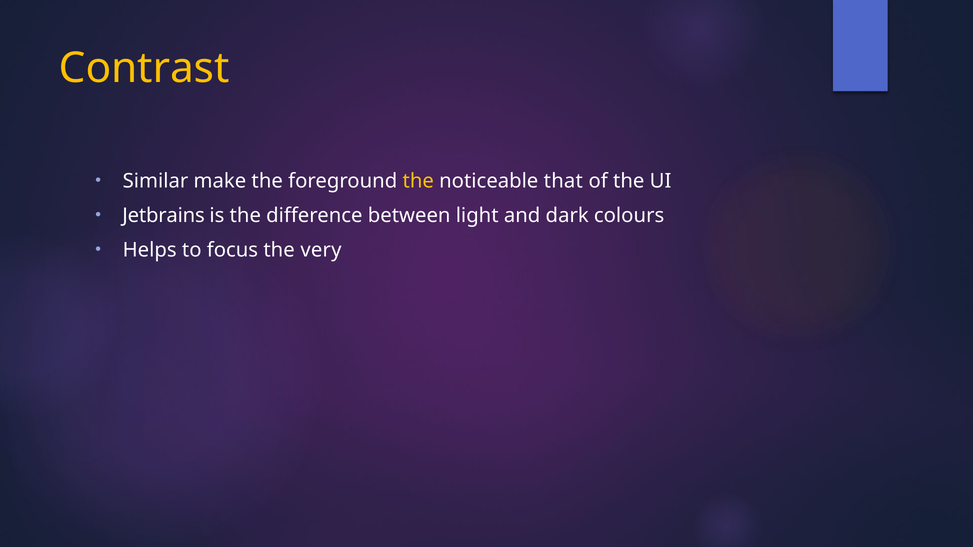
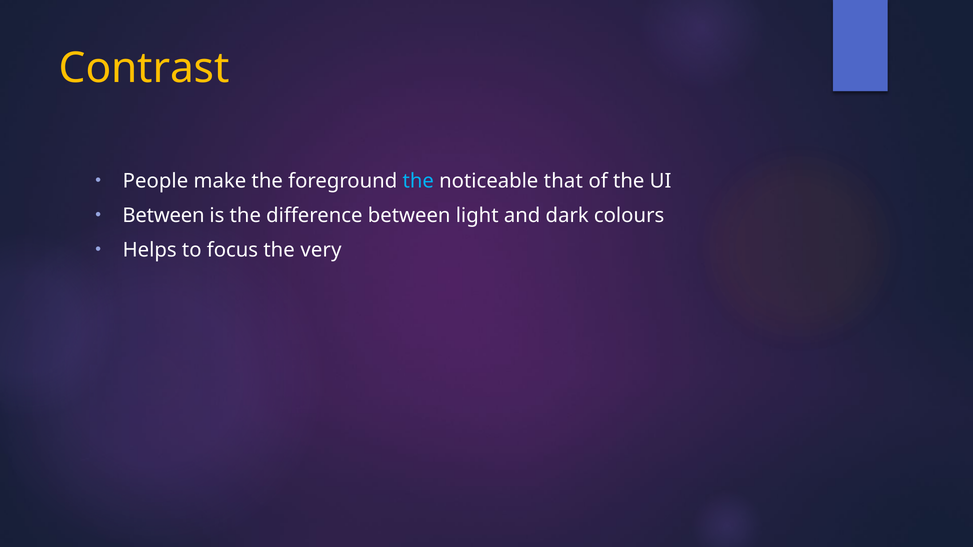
Similar: Similar -> People (155, 181)
the colour: yellow -> light blue (418, 181)
Jetbrains: Jetbrains -> Between (164, 216)
